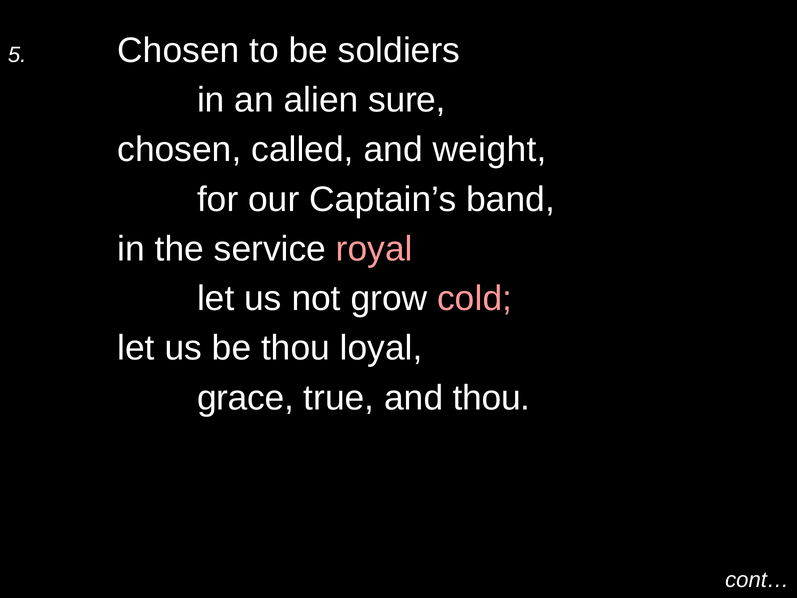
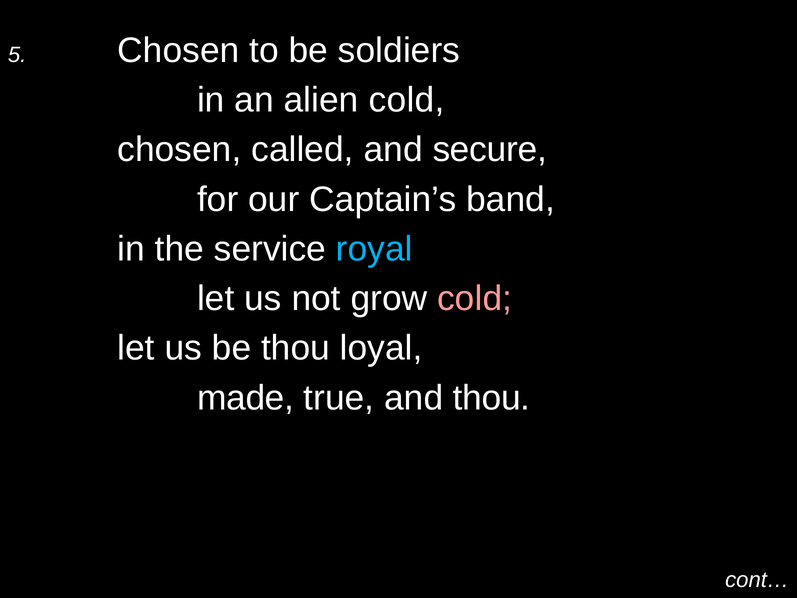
alien sure: sure -> cold (407, 100)
weight: weight -> secure (490, 150)
royal colour: pink -> light blue (374, 249)
grace: grace -> made (246, 398)
